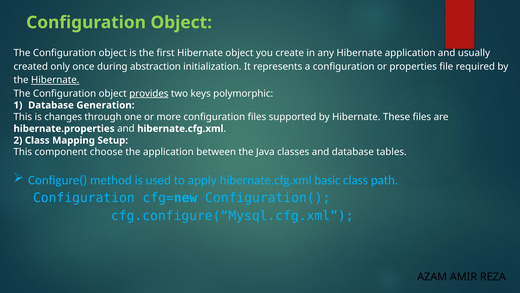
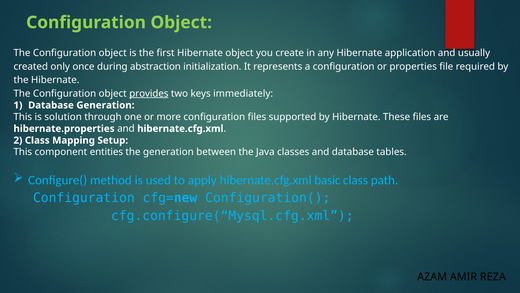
Hibernate underline: present -> none (55, 80)
polymorphic: polymorphic -> immediately (243, 93)
changes: changes -> solution (63, 117)
choose: choose -> entities (106, 152)
the application: application -> generation (168, 152)
